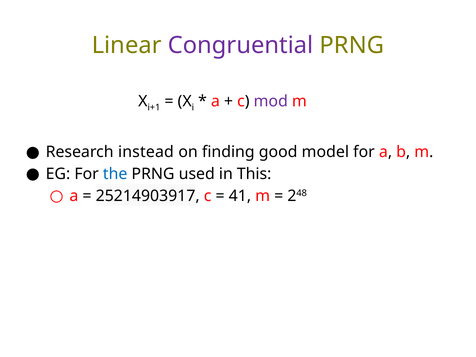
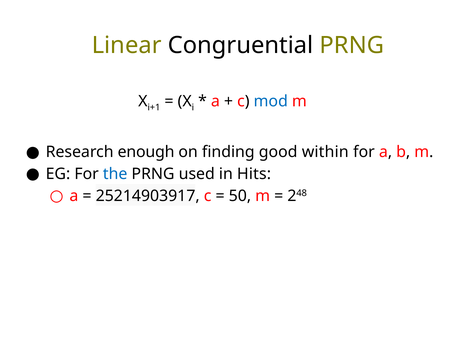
Congruential colour: purple -> black (241, 45)
mod colour: purple -> blue (271, 101)
instead: instead -> enough (146, 152)
model: model -> within (325, 152)
This: This -> Hits (254, 174)
41: 41 -> 50 (240, 196)
